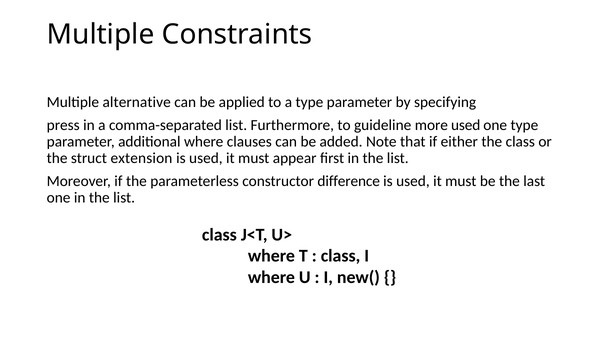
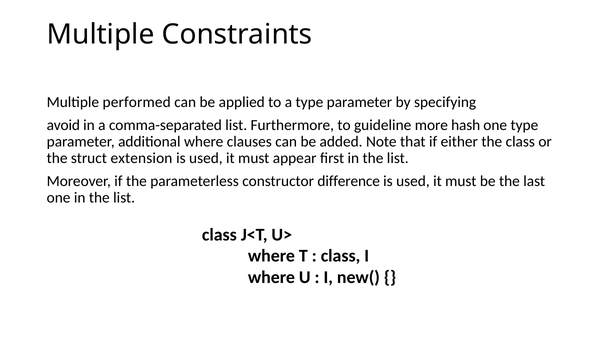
alternative: alternative -> performed (137, 102)
press: press -> avoid (63, 125)
more used: used -> hash (466, 125)
